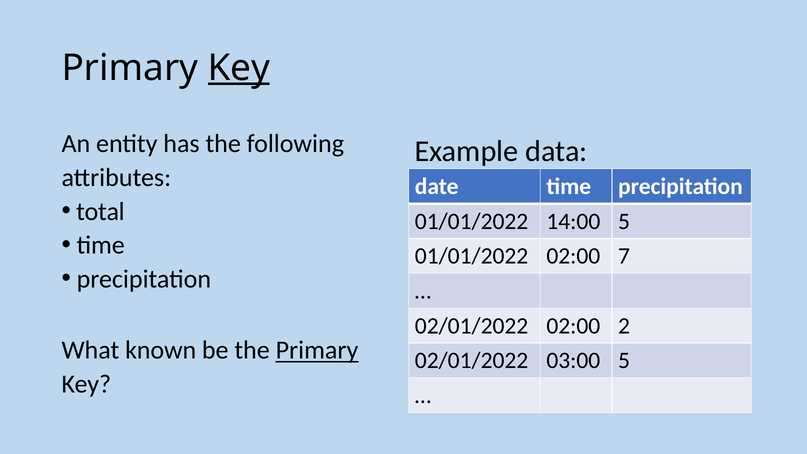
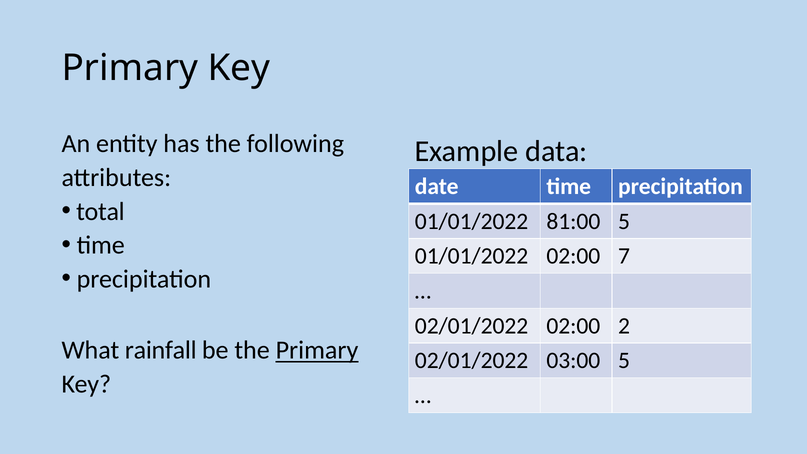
Key underline: present -> none (239, 68)
14:00: 14:00 -> 81:00 (573, 221)
known: known -> rainfall (161, 350)
